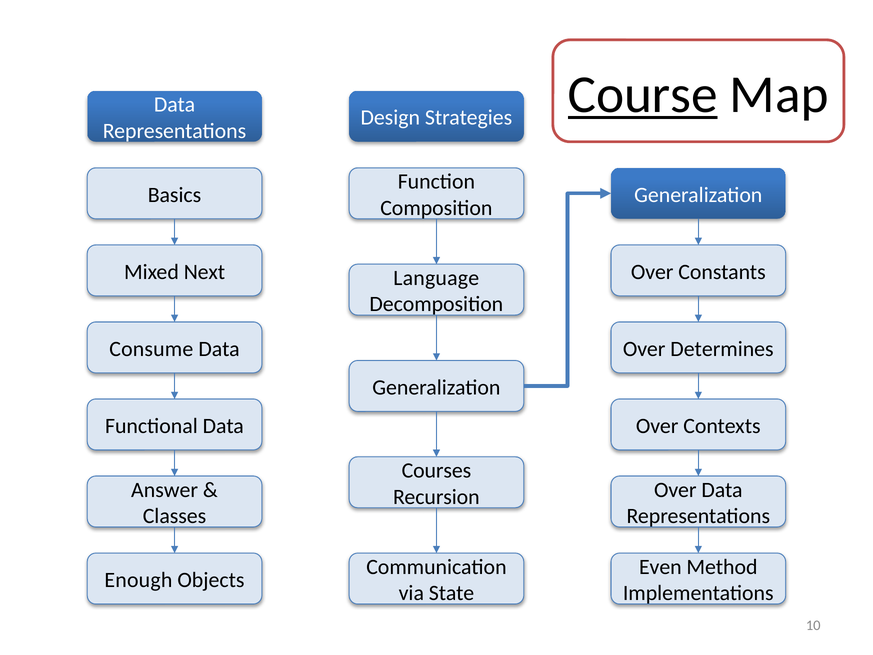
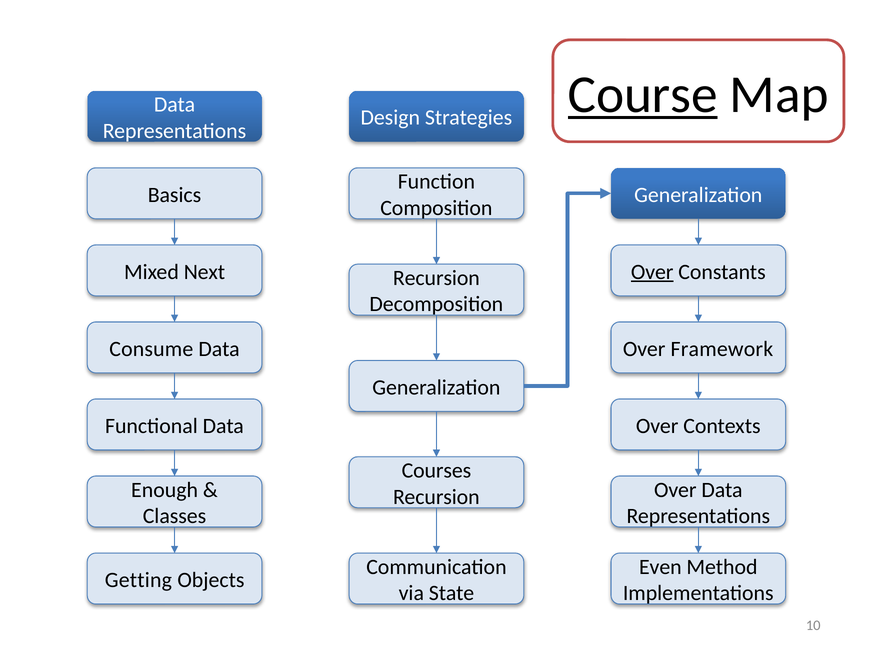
Over underline: none -> present (652, 272)
Language: Language -> Recursion (436, 278)
Determines: Determines -> Framework (722, 349)
Answer: Answer -> Enough (165, 490)
Enough: Enough -> Getting (138, 580)
